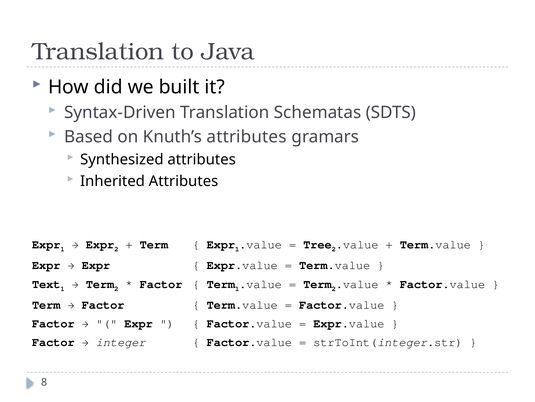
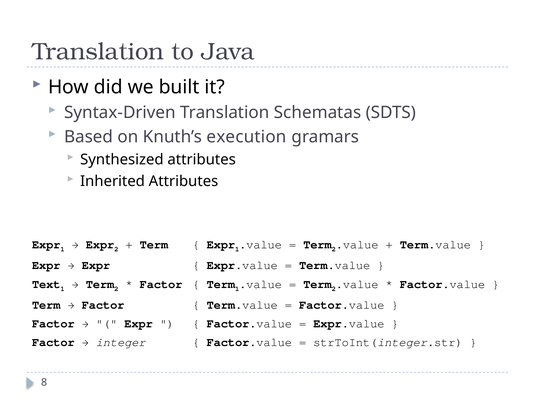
Knuth’s attributes: attributes -> execution (247, 136)
Tree: Tree -> Term (317, 244)
